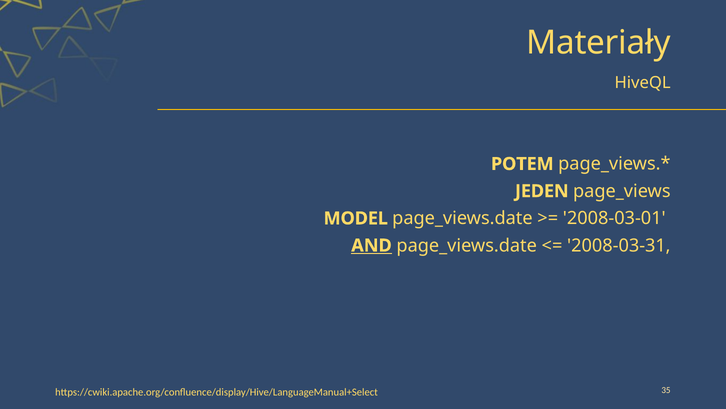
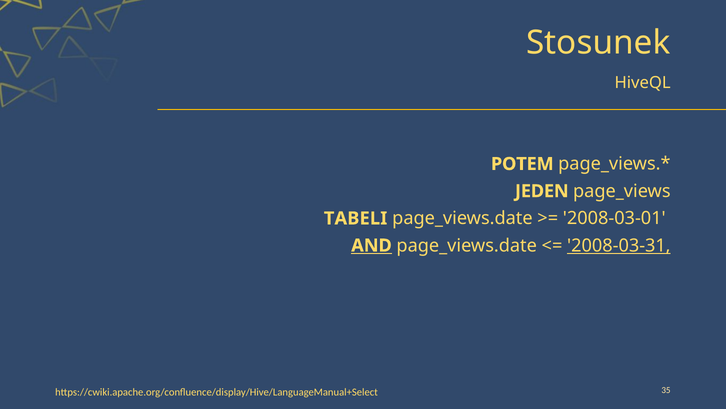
Materiały: Materiały -> Stosunek (598, 43)
MODEL: MODEL -> TABELI (356, 218)
2008-03-31‚ underline: none -> present (619, 245)
